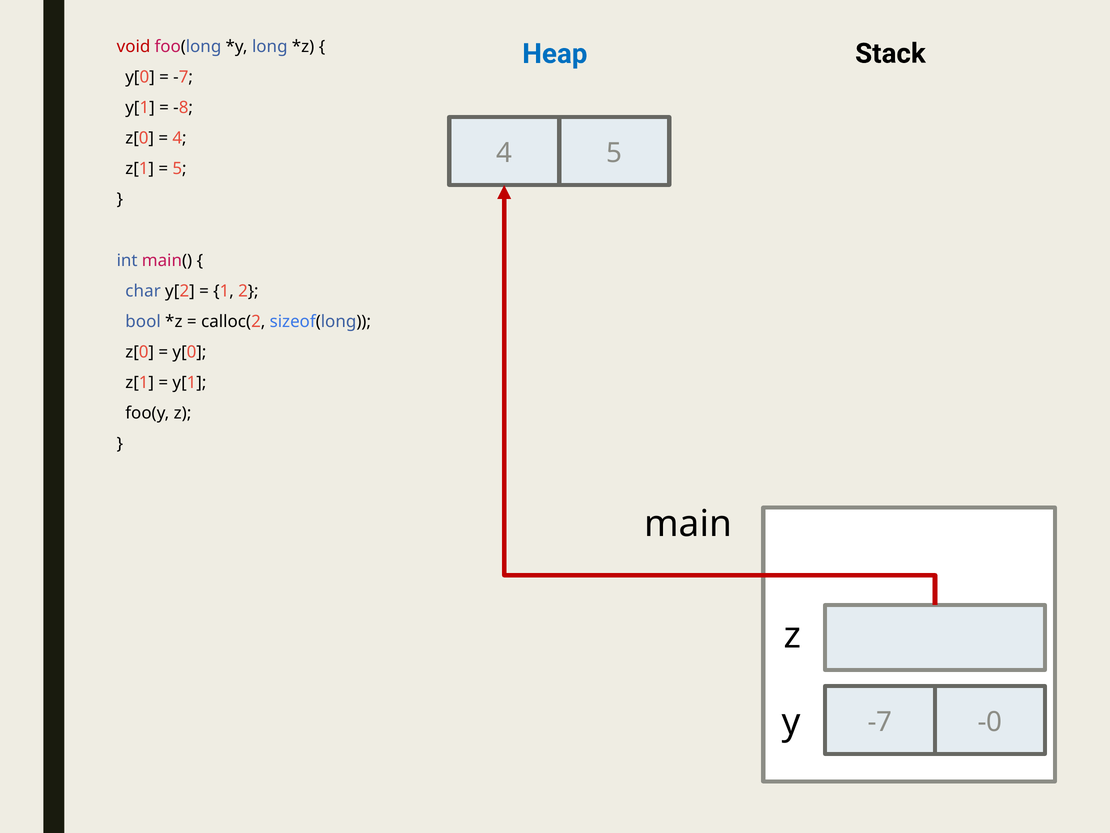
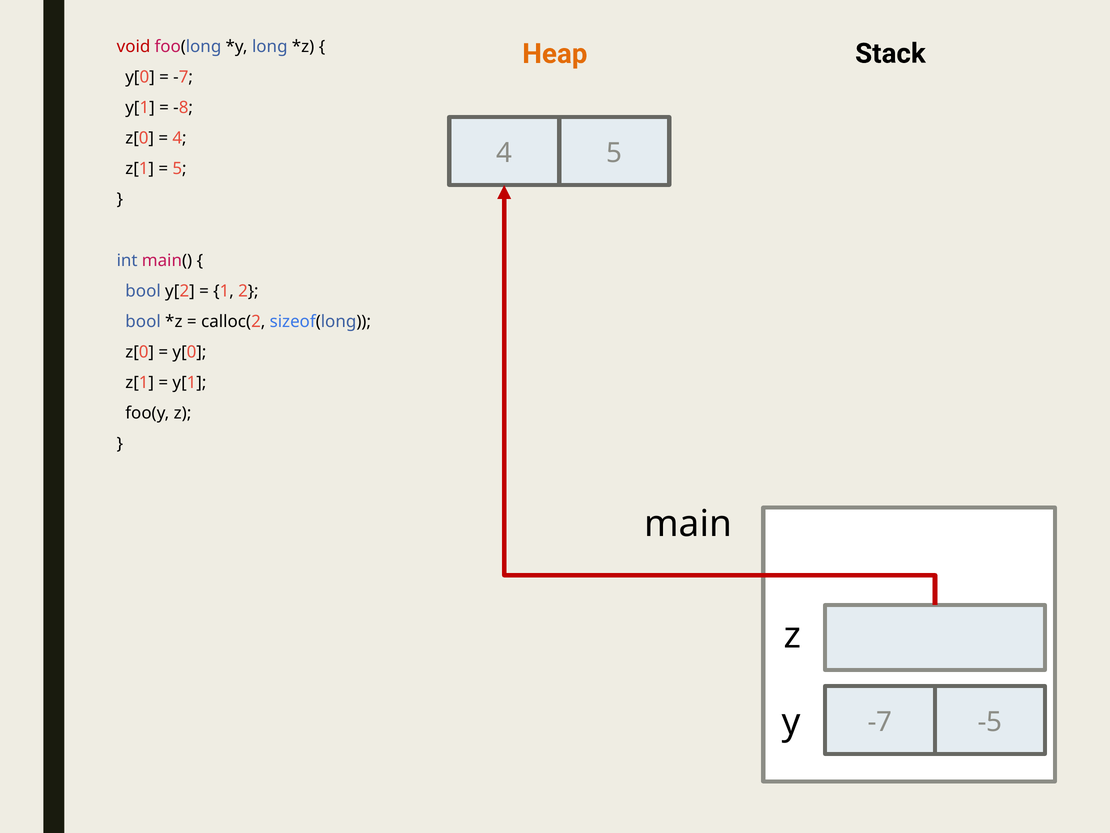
Heap colour: blue -> orange (555, 54)
char: char -> bool (143, 291)
-0: -0 -> -5 (990, 721)
